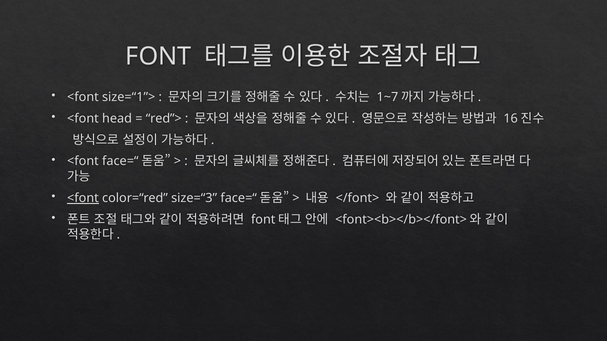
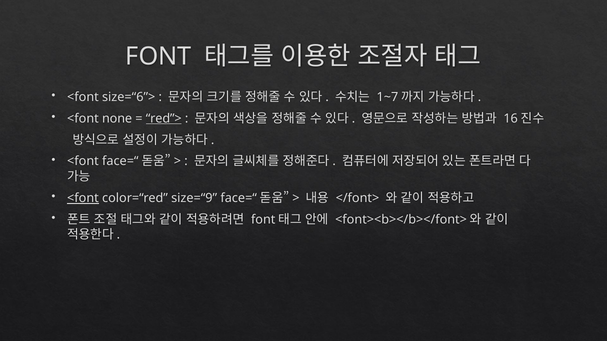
size=“1”>: size=“1”> -> size=“6”> (129, 97)
head: head -> none (117, 119)
red”> underline: none -> present (164, 119)
size=“3: size=“3 -> size=“9 (194, 198)
